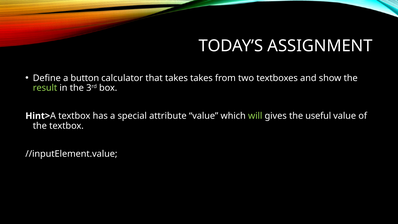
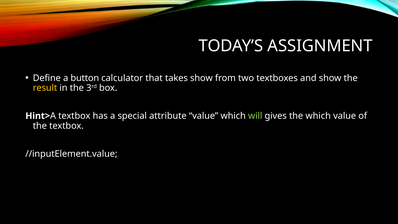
takes takes: takes -> show (201, 78)
result colour: light green -> yellow (45, 88)
the useful: useful -> which (318, 116)
